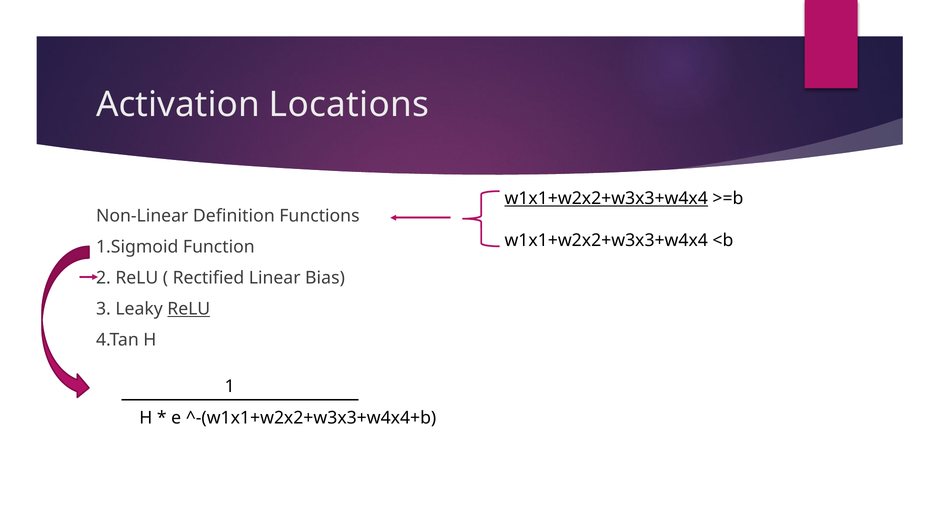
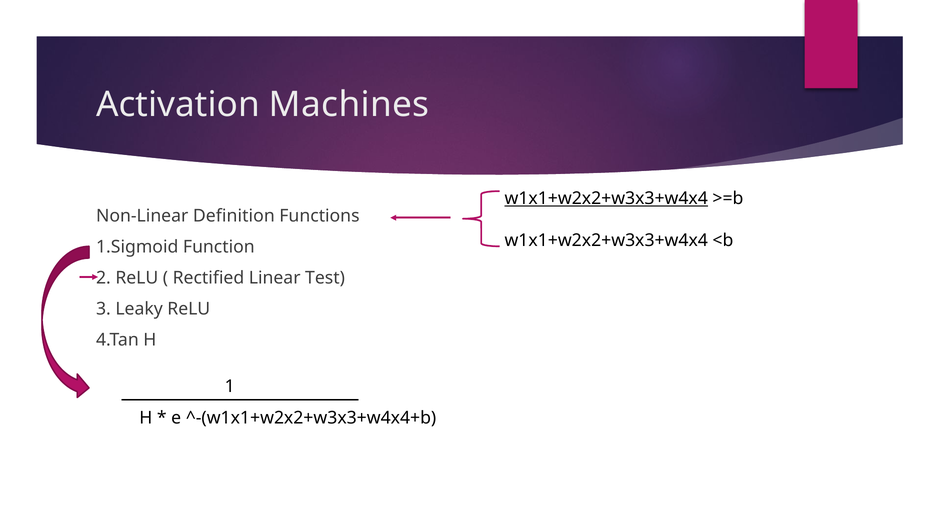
Locations: Locations -> Machines (349, 105)
Bias: Bias -> Test (325, 278)
ReLU underline: present -> none (189, 309)
